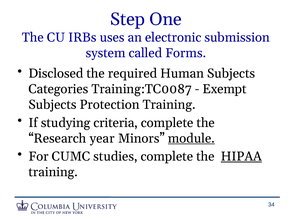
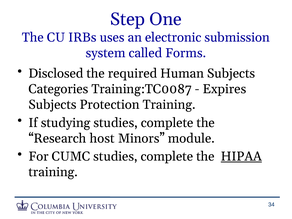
Exempt: Exempt -> Expires (224, 89)
studying criteria: criteria -> studies (116, 123)
year: year -> host (102, 138)
module underline: present -> none (191, 138)
